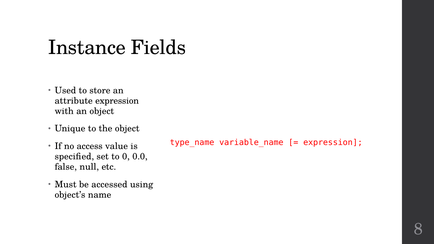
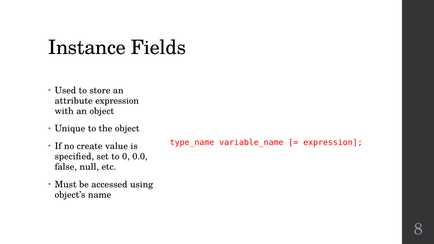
access: access -> create (90, 146)
